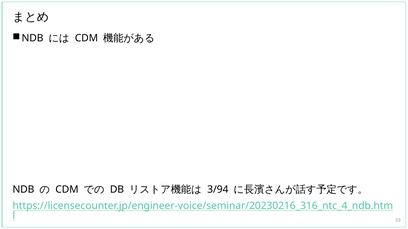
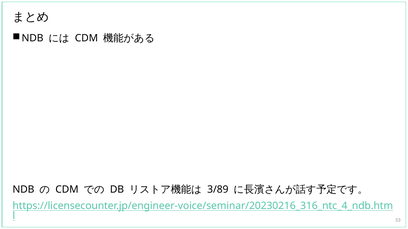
3/94: 3/94 -> 3/89 (218, 190)
